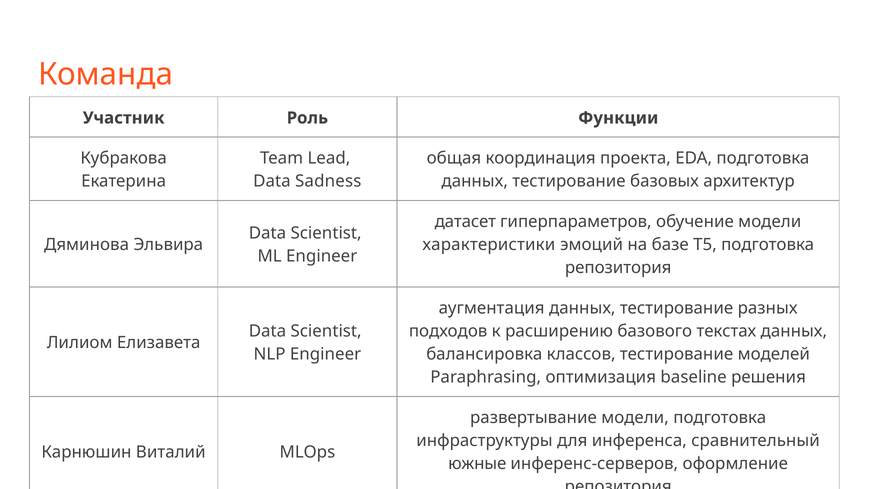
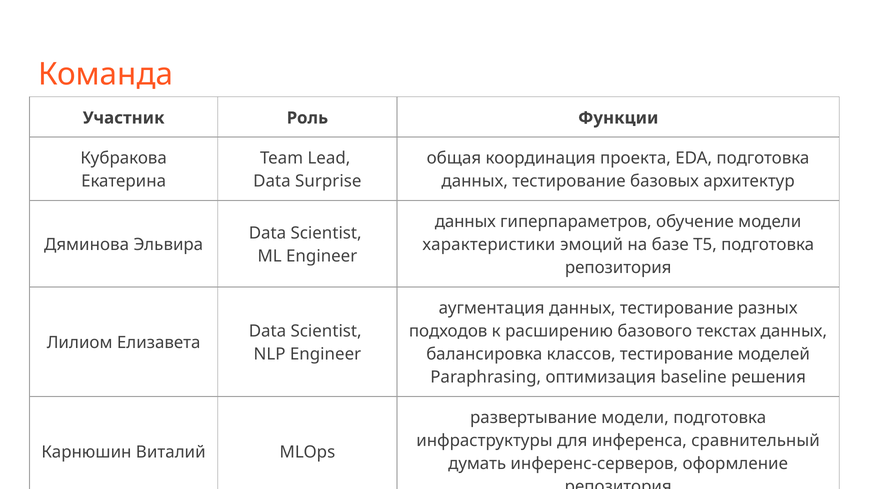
Sadness: Sadness -> Surprise (328, 181)
датасет: датасет -> данных (465, 222)
южные: южные -> думать (477, 464)
